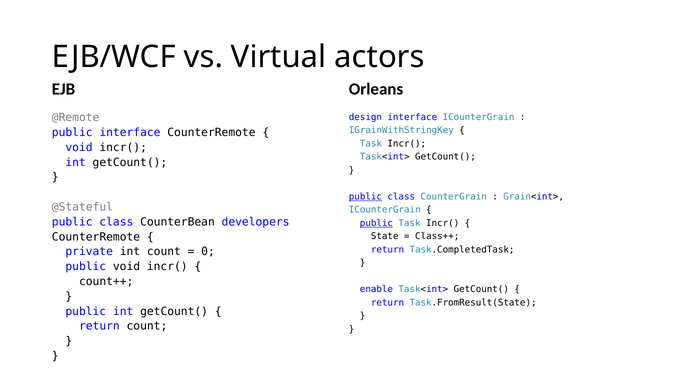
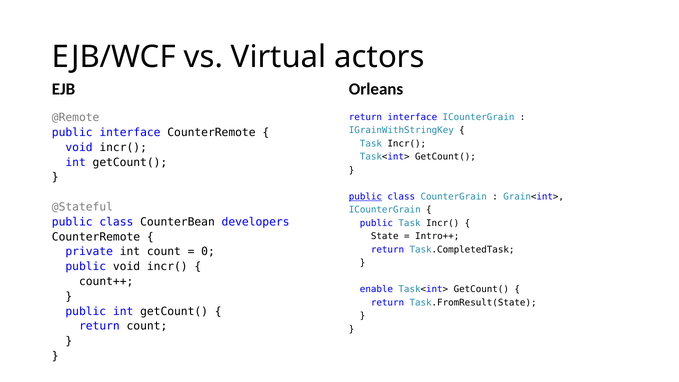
design: design -> return (365, 117)
public underline: present -> none (376, 223)
Class++: Class++ -> Intro++ (437, 236)
